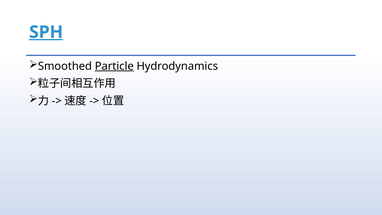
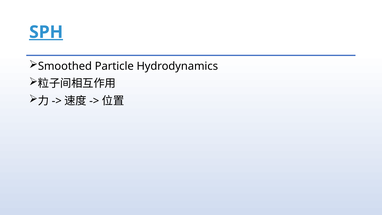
Particle underline: present -> none (114, 66)
